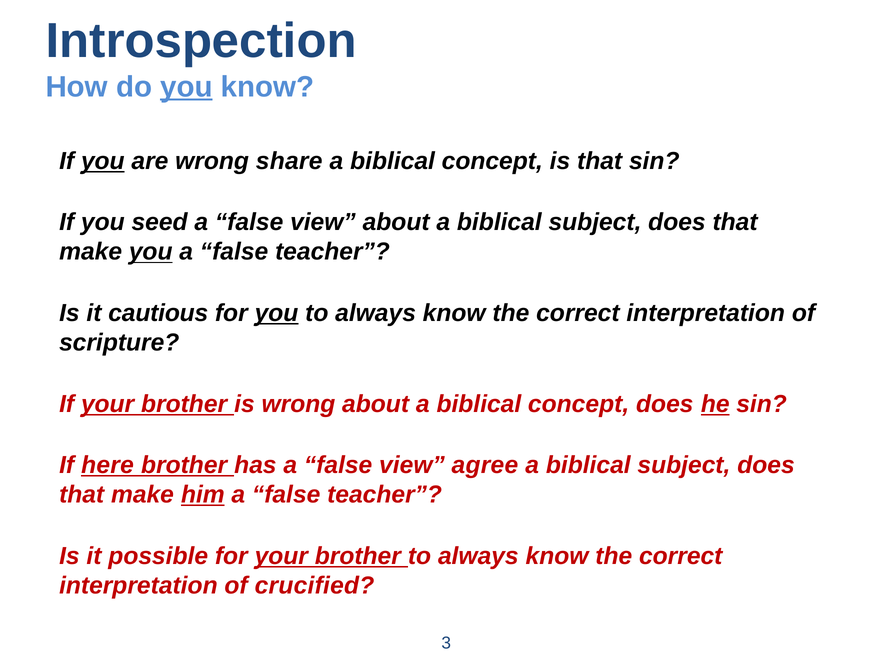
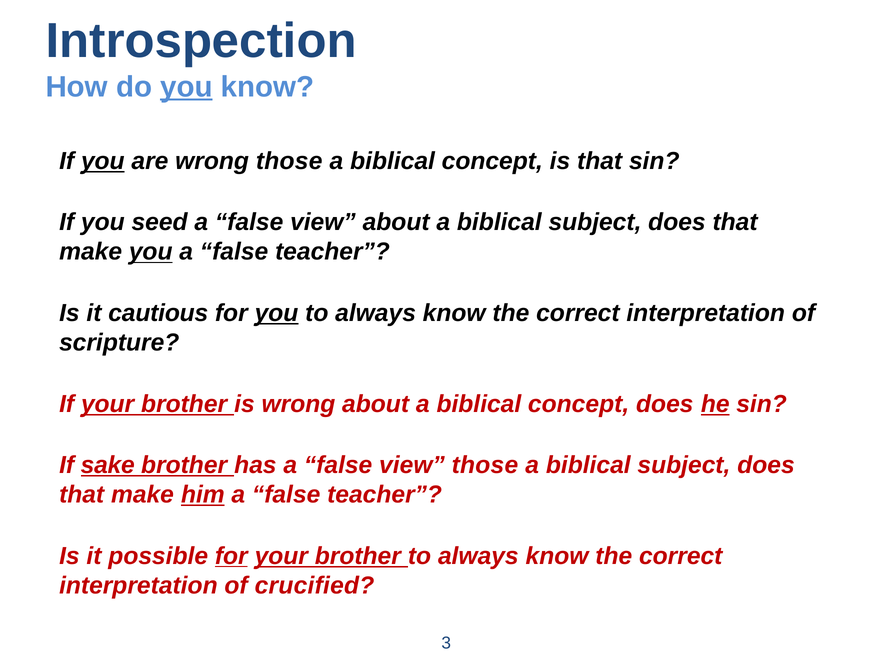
wrong share: share -> those (289, 161)
here: here -> sake (108, 465)
view agree: agree -> those (485, 465)
for underline: none -> present (231, 556)
